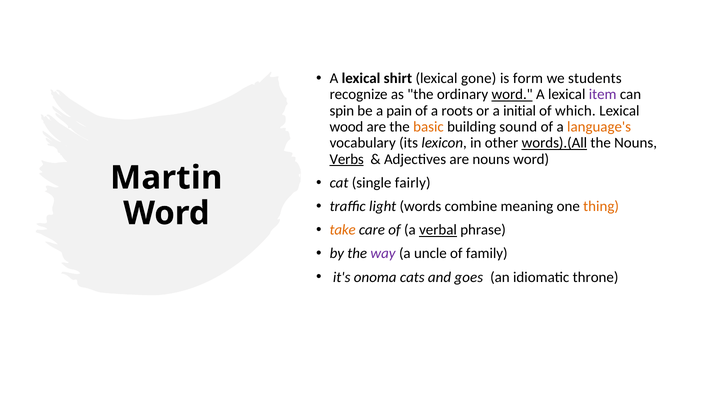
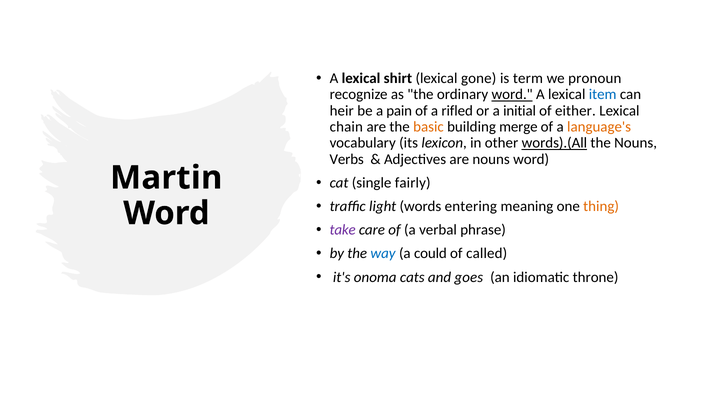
form: form -> term (528, 78)
students: students -> pronoun (595, 78)
item colour: purple -> blue (603, 95)
spin: spin -> heir (342, 111)
roots: roots -> rifled (457, 111)
which: which -> either (575, 111)
wood: wood -> chain (346, 127)
sound: sound -> merge (518, 127)
Verbs underline: present -> none (347, 159)
combine: combine -> entering (471, 207)
take colour: orange -> purple (343, 230)
verbal underline: present -> none (438, 230)
way colour: purple -> blue (383, 254)
uncle: uncle -> could (430, 254)
family: family -> called (487, 254)
